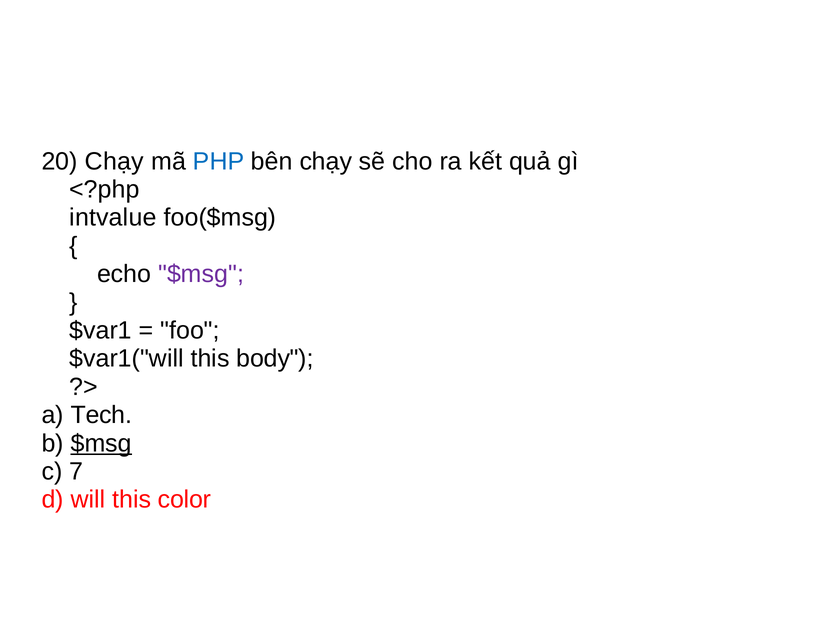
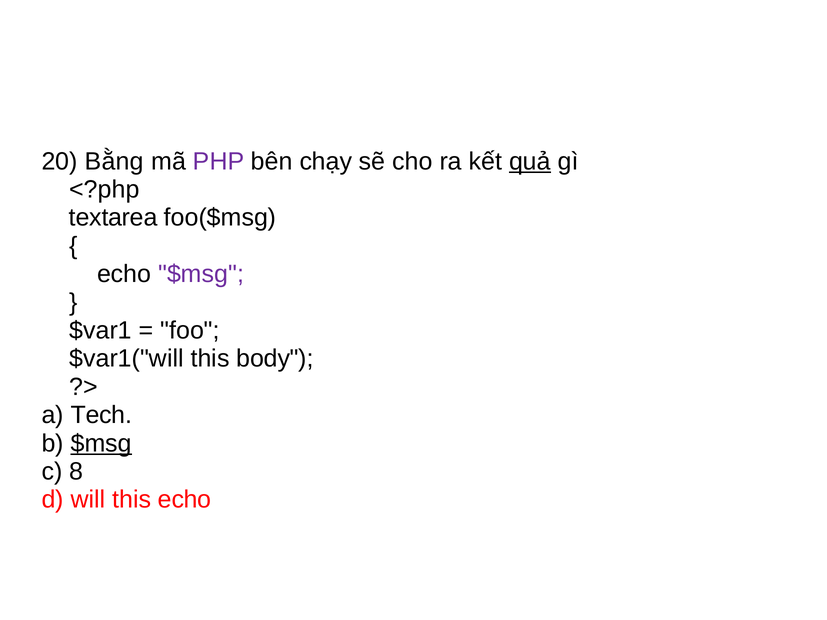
20 Chạy: Chạy -> Bằng (114, 161)
PHP colour: blue -> purple (219, 161)
quả underline: none -> present (530, 161)
intvalue: intvalue -> textarea (113, 218)
7: 7 -> 8 (76, 472)
this color: color -> echo (185, 500)
